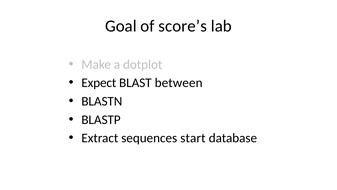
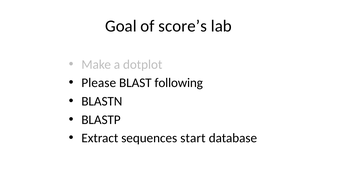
Expect: Expect -> Please (99, 83)
between: between -> following (179, 83)
